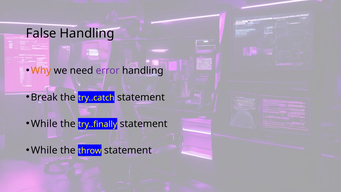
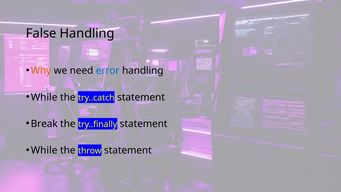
error colour: purple -> blue (108, 71)
Break: Break -> While (44, 97)
While: While -> Break (44, 124)
